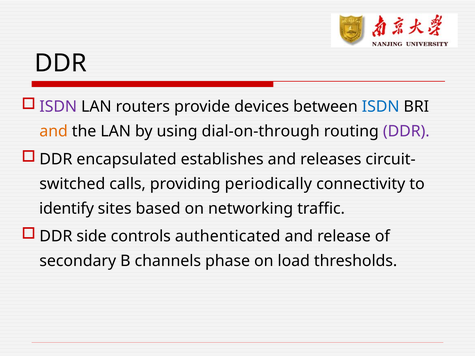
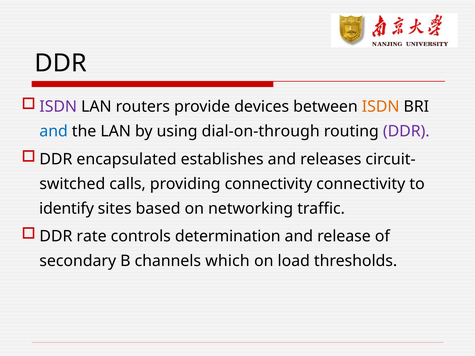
ISDN colour: blue -> orange (381, 107)
and colour: orange -> blue (54, 131)
providing periodically: periodically -> connectivity (268, 184)
side: side -> rate (92, 236)
authenticated: authenticated -> determination (228, 236)
phase: phase -> which (228, 261)
